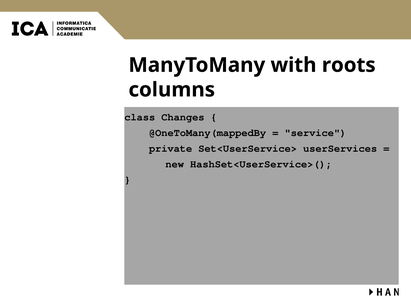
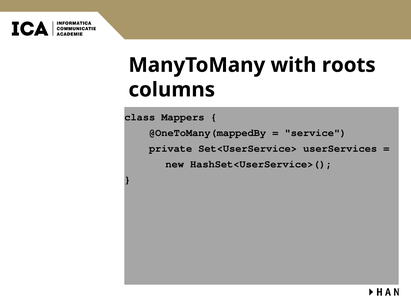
Changes: Changes -> Mappers (183, 117)
